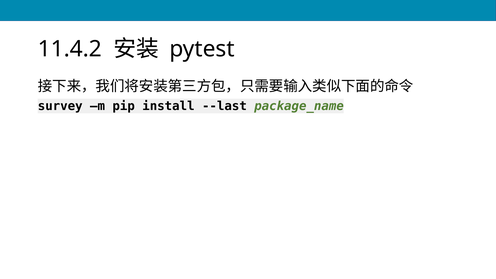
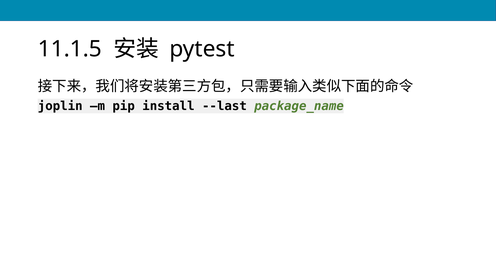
11.4.2: 11.4.2 -> 11.1.5 (70, 49)
survey: survey -> joplin (60, 106)
